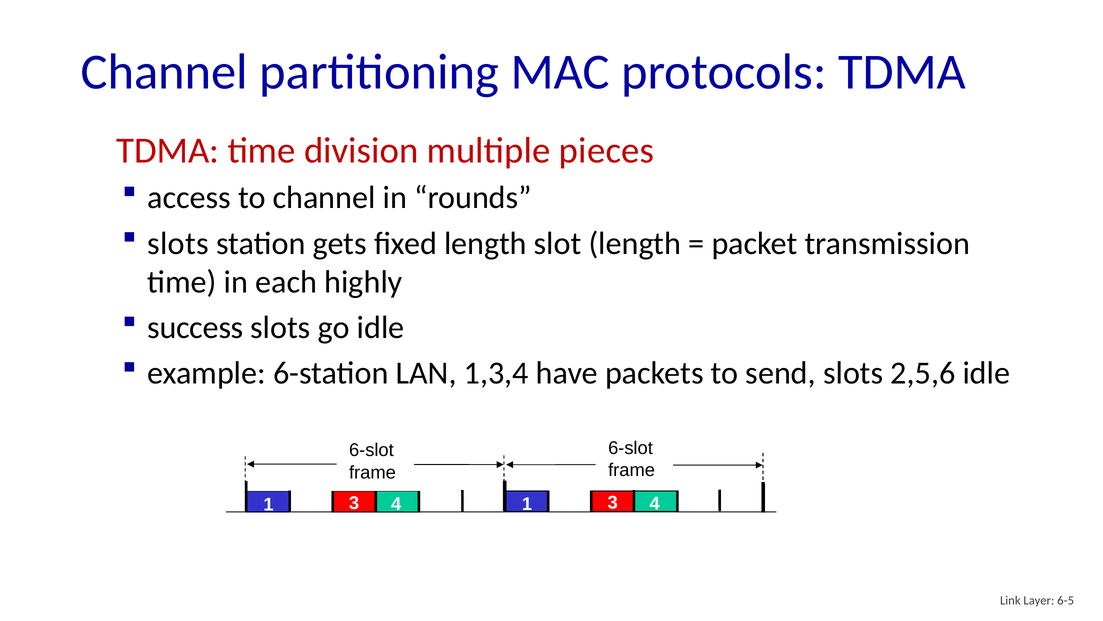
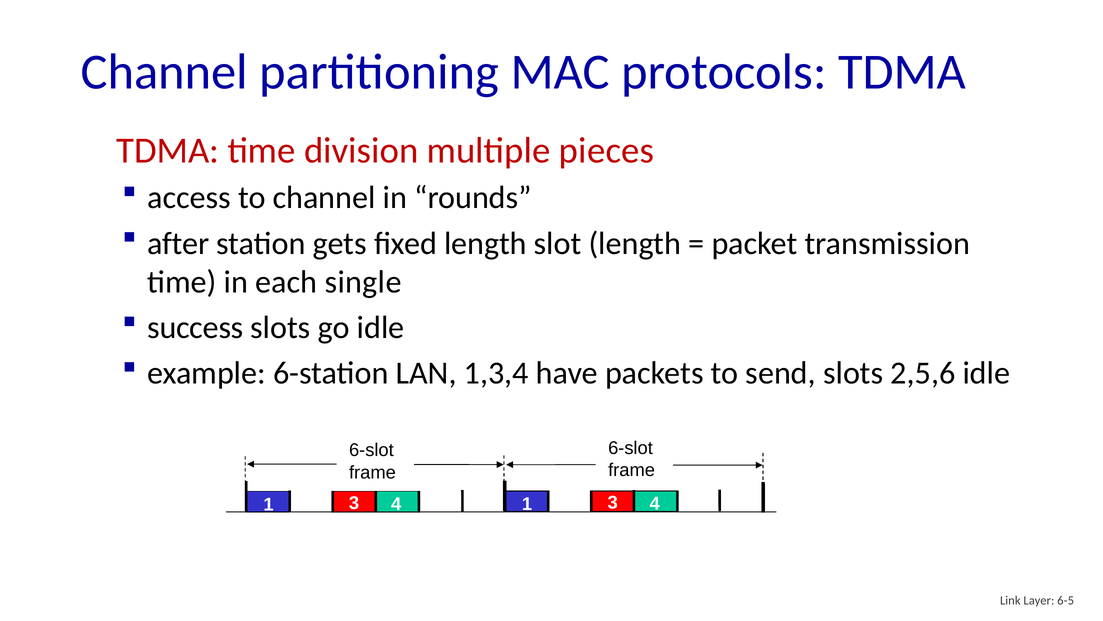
slots: slots -> after (178, 243)
highly: highly -> single (363, 282)
